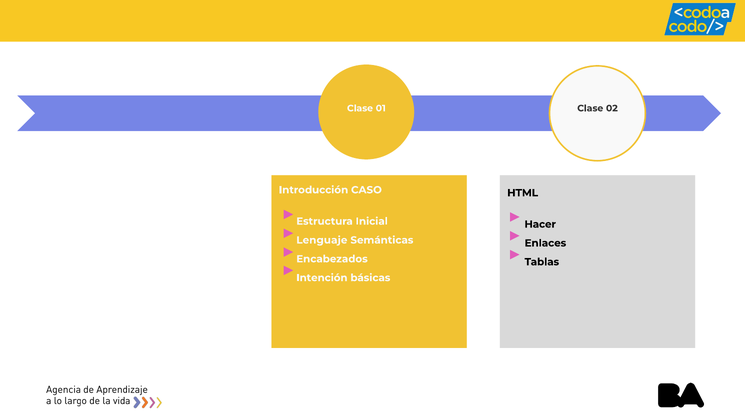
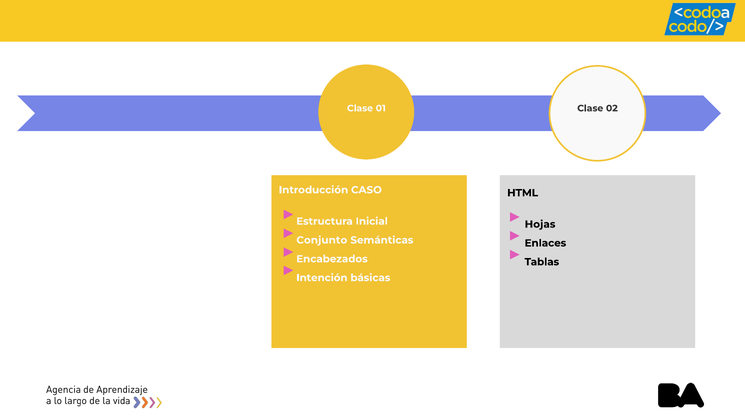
Hacer: Hacer -> Hojas (540, 224)
Lenguaje: Lenguaje -> Conjunto (322, 240)
